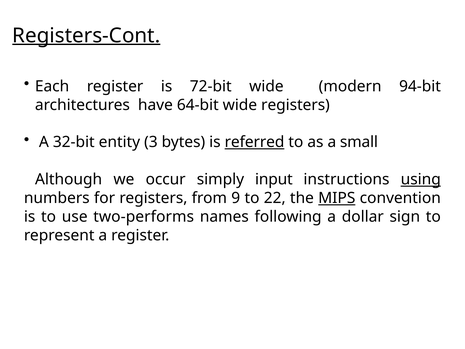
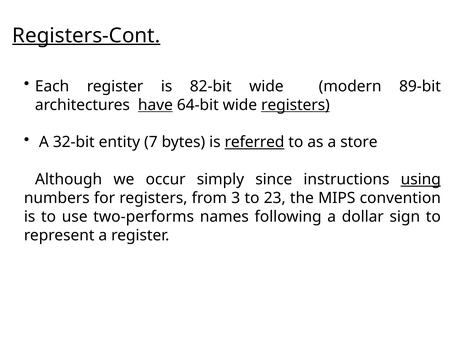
72-bit: 72-bit -> 82-bit (211, 86)
94-bit: 94-bit -> 89-bit (420, 86)
have underline: none -> present (155, 105)
registers underline: none -> present (295, 105)
3: 3 -> 7 (151, 142)
small: small -> store (359, 142)
input: input -> since (274, 179)
9: 9 -> 3 (236, 198)
22: 22 -> 23 (275, 198)
MIPS underline: present -> none (337, 198)
